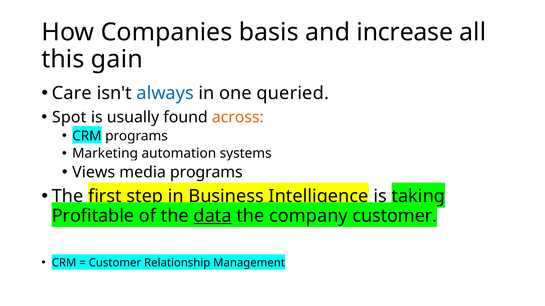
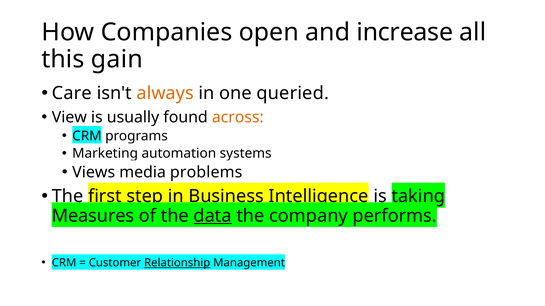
basis: basis -> open (269, 32)
always colour: blue -> orange (165, 93)
Spot: Spot -> View (69, 117)
media programs: programs -> problems (206, 172)
Profitable: Profitable -> Measures (93, 216)
company customer: customer -> performs (395, 216)
Relationship underline: none -> present (177, 263)
